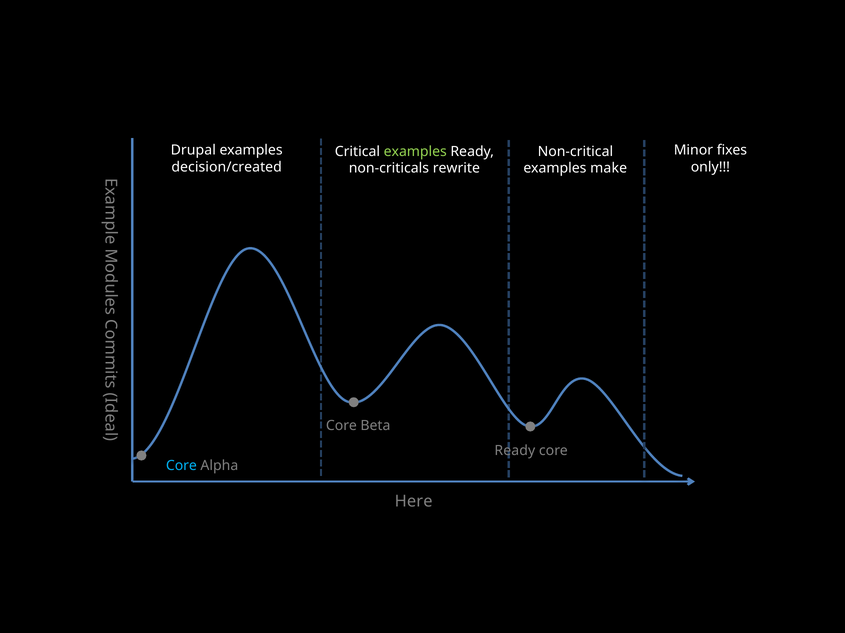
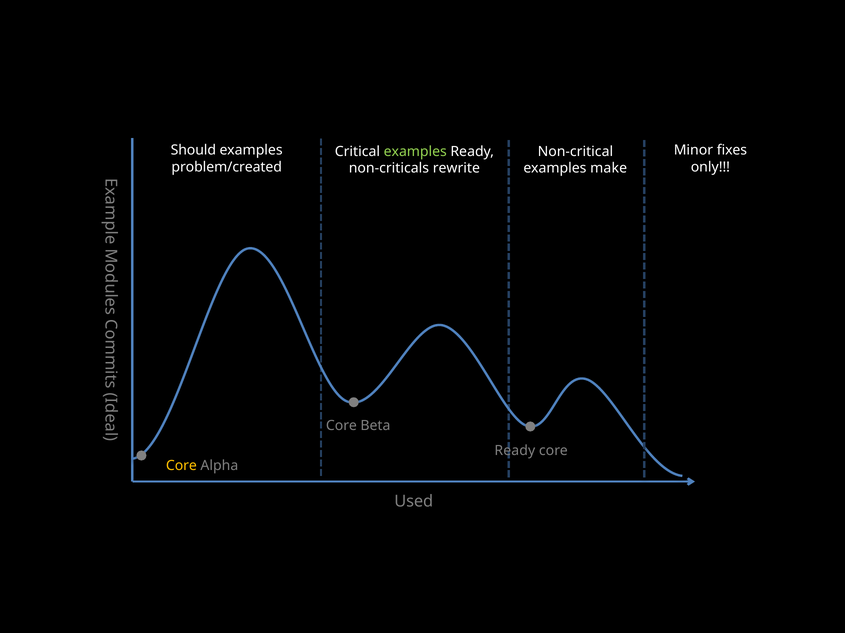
Drupal: Drupal -> Should (193, 150)
decision/created: decision/created -> problem/created (227, 167)
Core colour: light blue -> yellow (181, 466)
Here: Here -> Used (414, 502)
